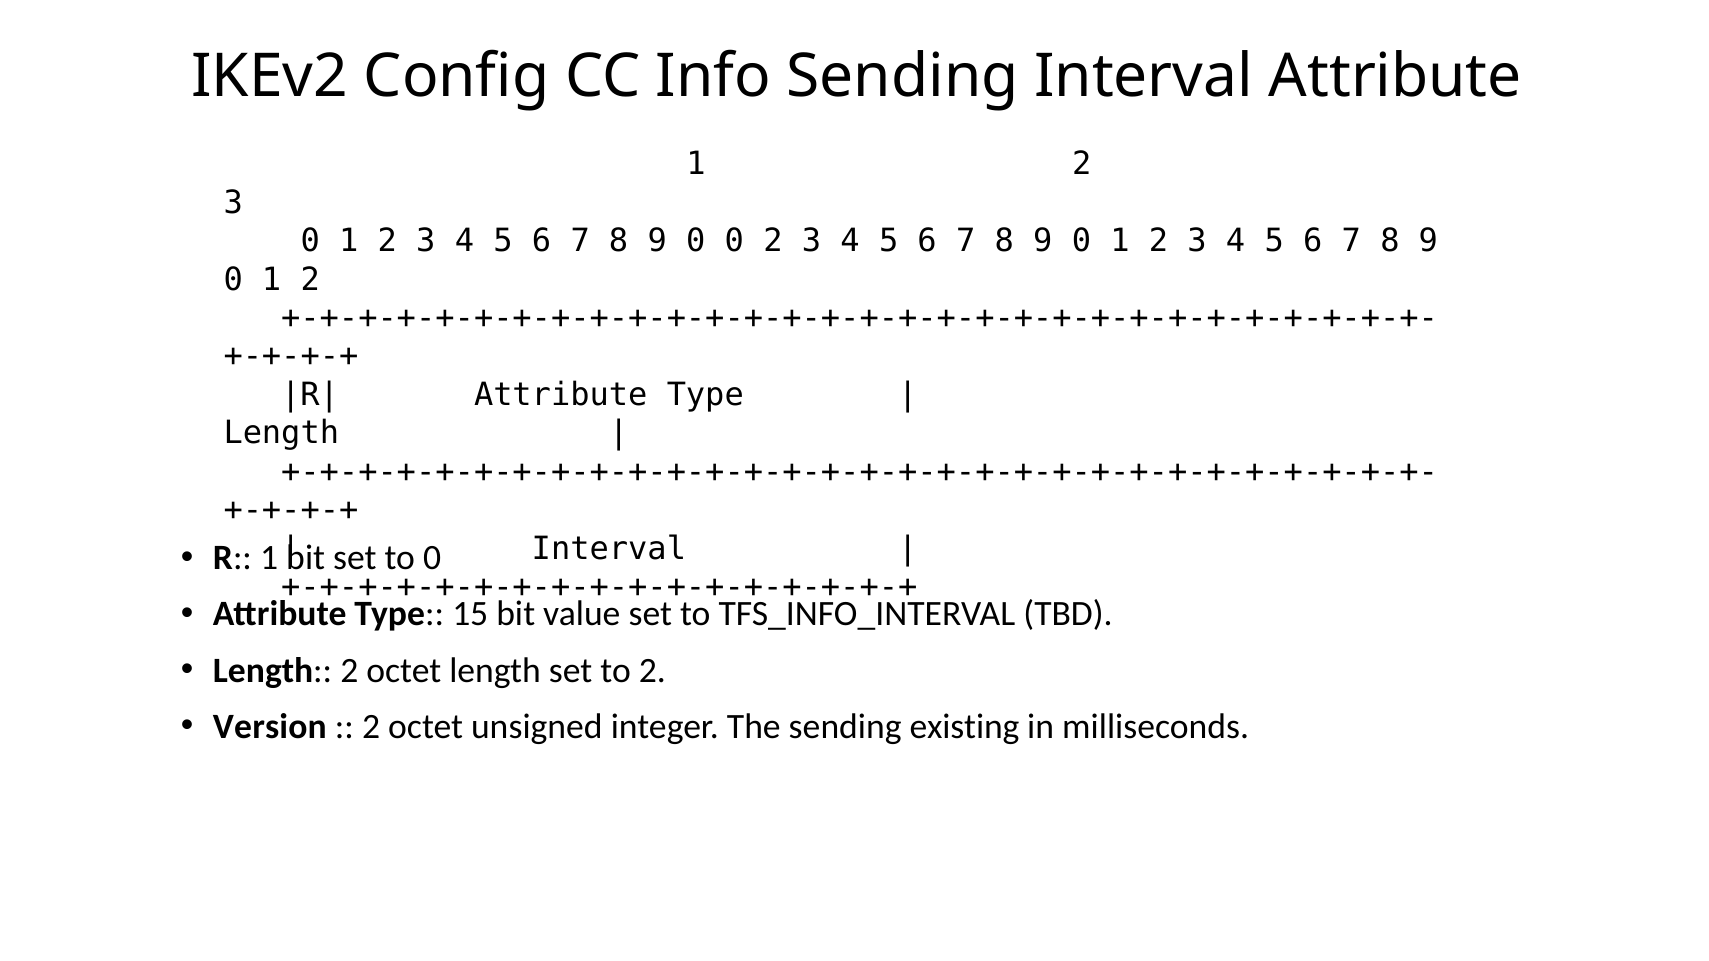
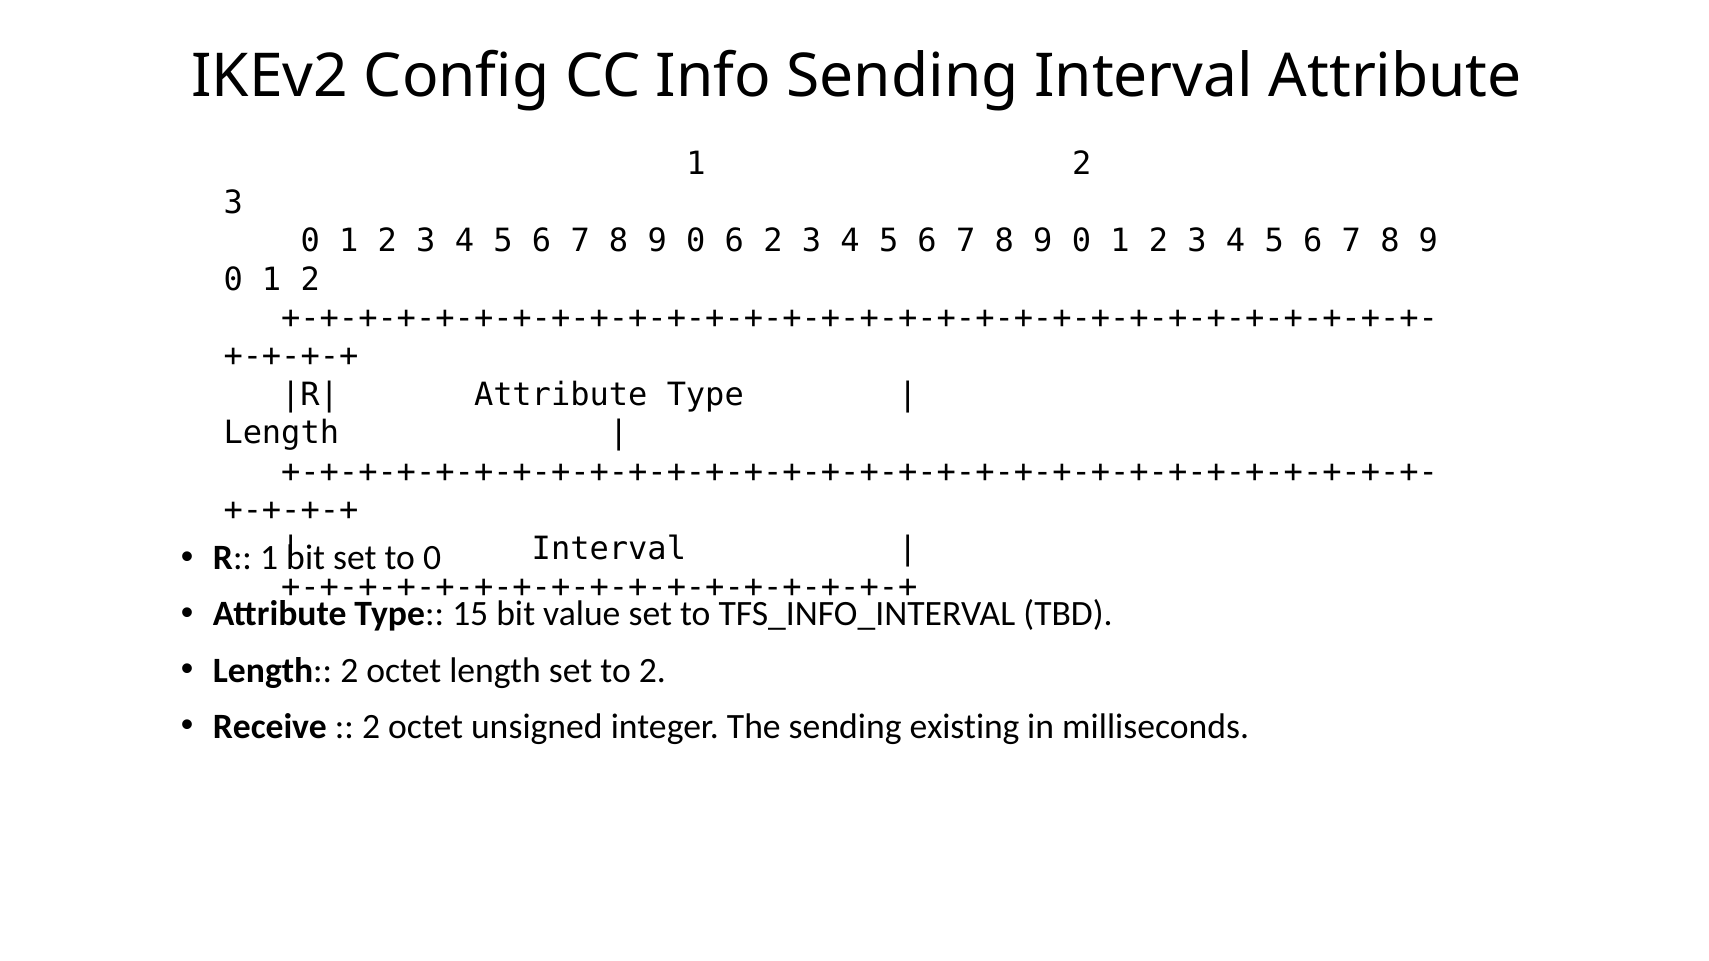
0 0: 0 -> 6 (734, 241)
Version: Version -> Receive (270, 727)
